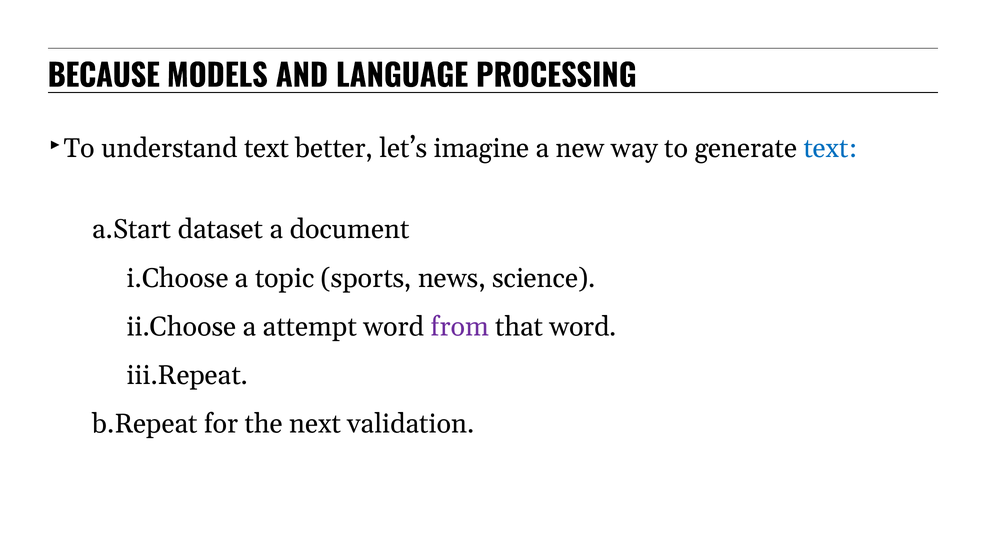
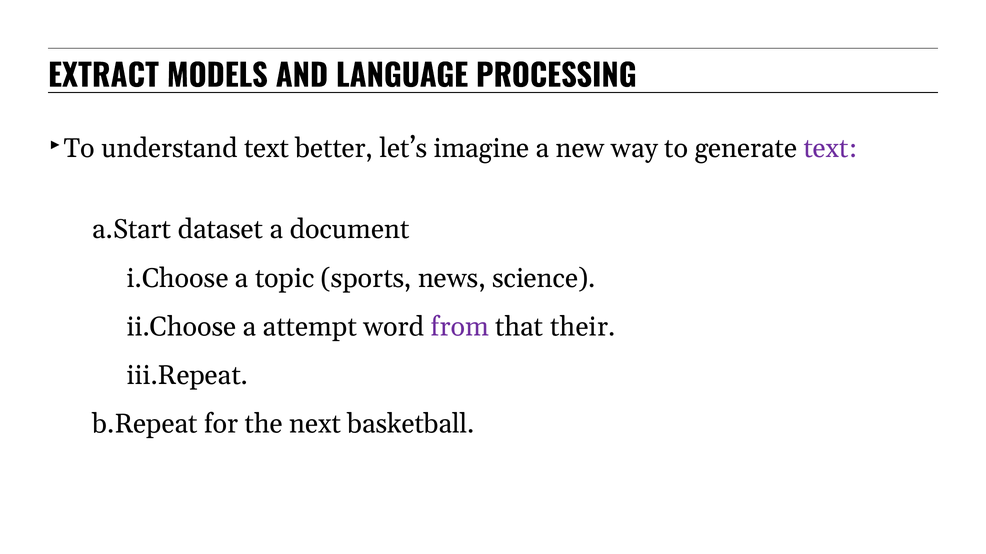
BECAUSE: BECAUSE -> EXTRACT (104, 76)
text colour: blue -> purple (830, 148)
that word: word -> their (583, 327)
validation: validation -> basketball (411, 424)
